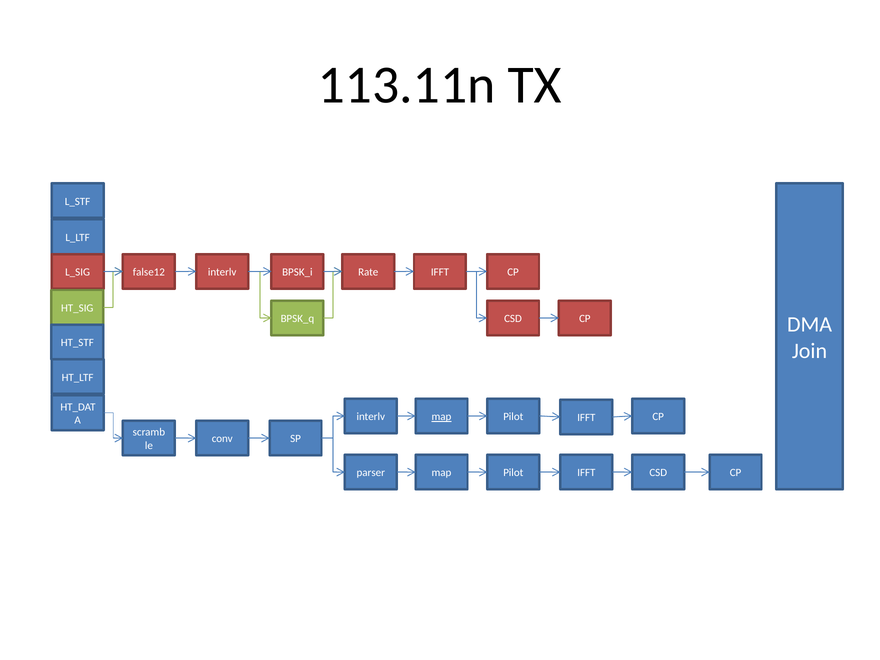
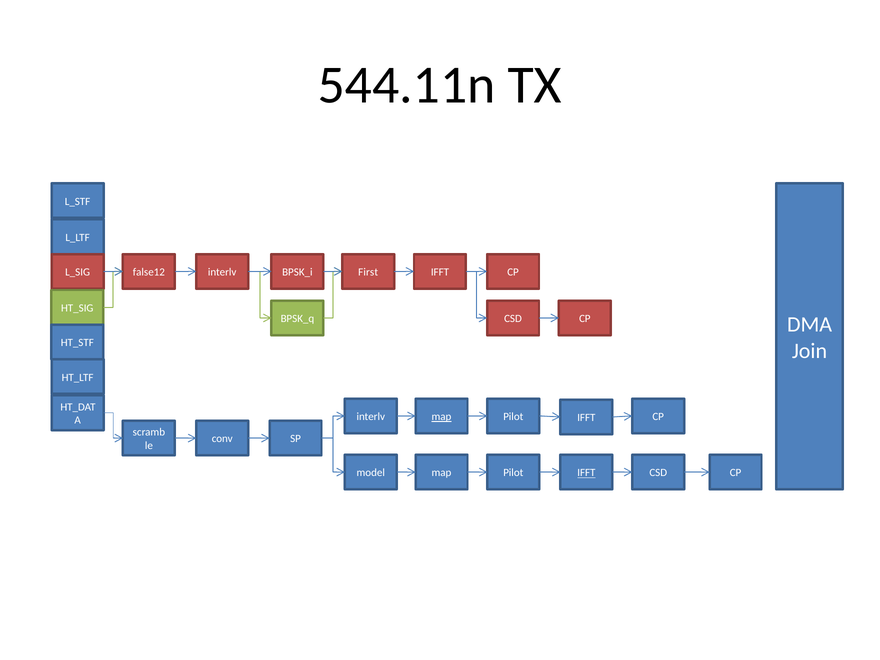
113.11n: 113.11n -> 544.11n (407, 85)
Rate: Rate -> First (368, 272)
parser: parser -> model (371, 473)
IFFT underline: none -> present (586, 473)
